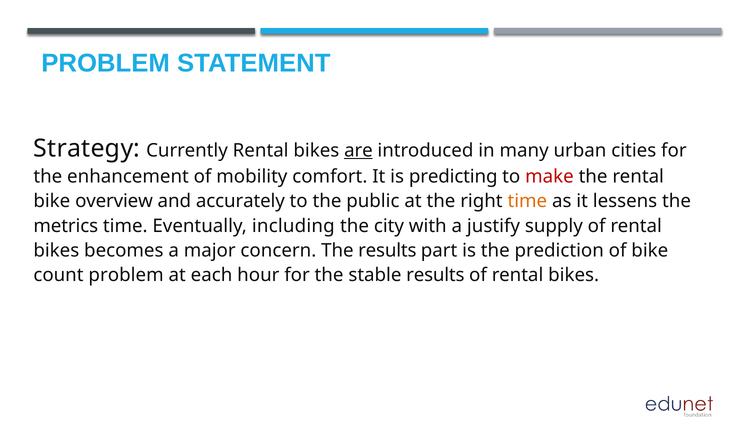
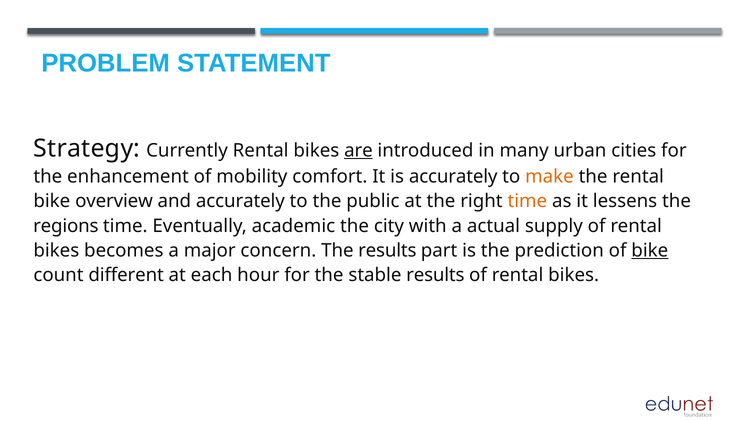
is predicting: predicting -> accurately (453, 177)
make colour: red -> orange (549, 177)
metrics: metrics -> regions (66, 226)
including: including -> academic (293, 226)
justify: justify -> actual (494, 226)
bike underline: none -> present (650, 251)
count problem: problem -> different (126, 275)
